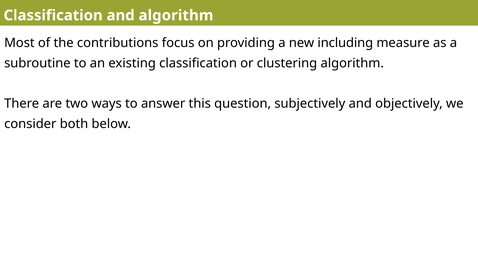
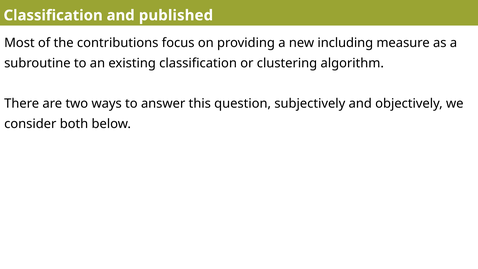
and algorithm: algorithm -> published (176, 15)
